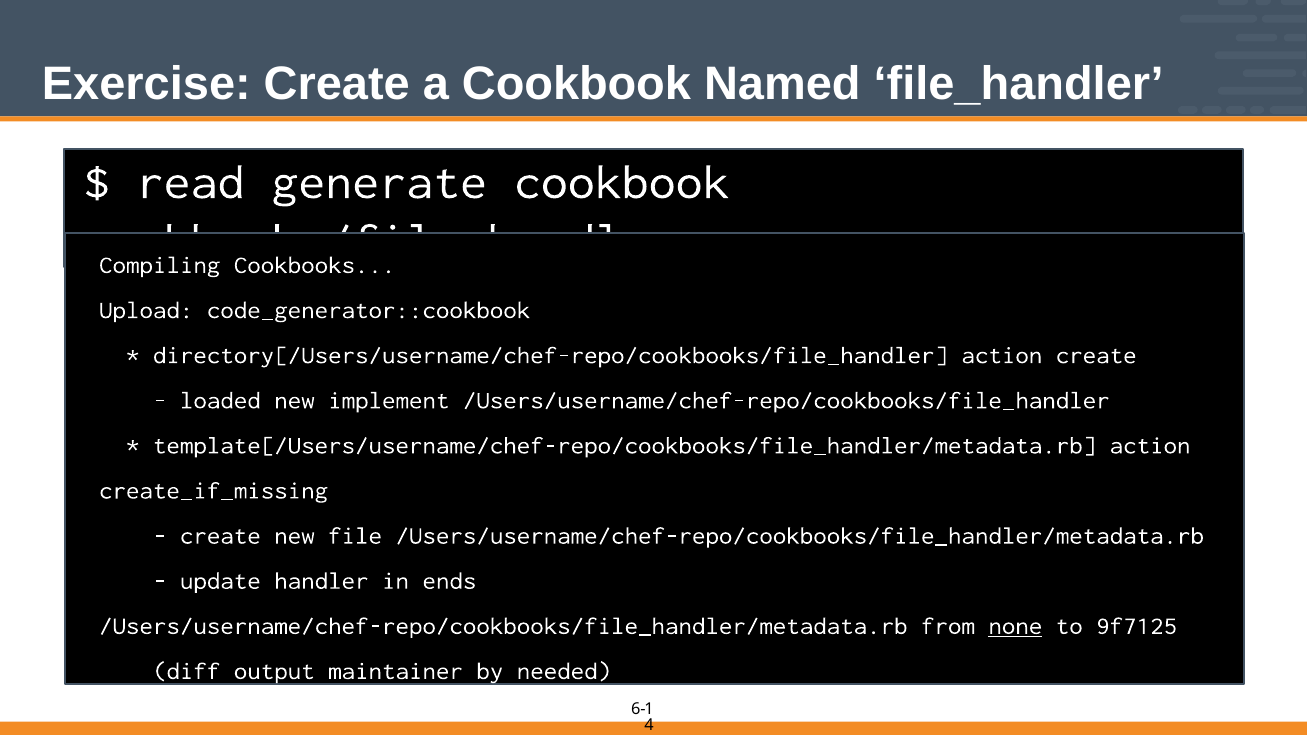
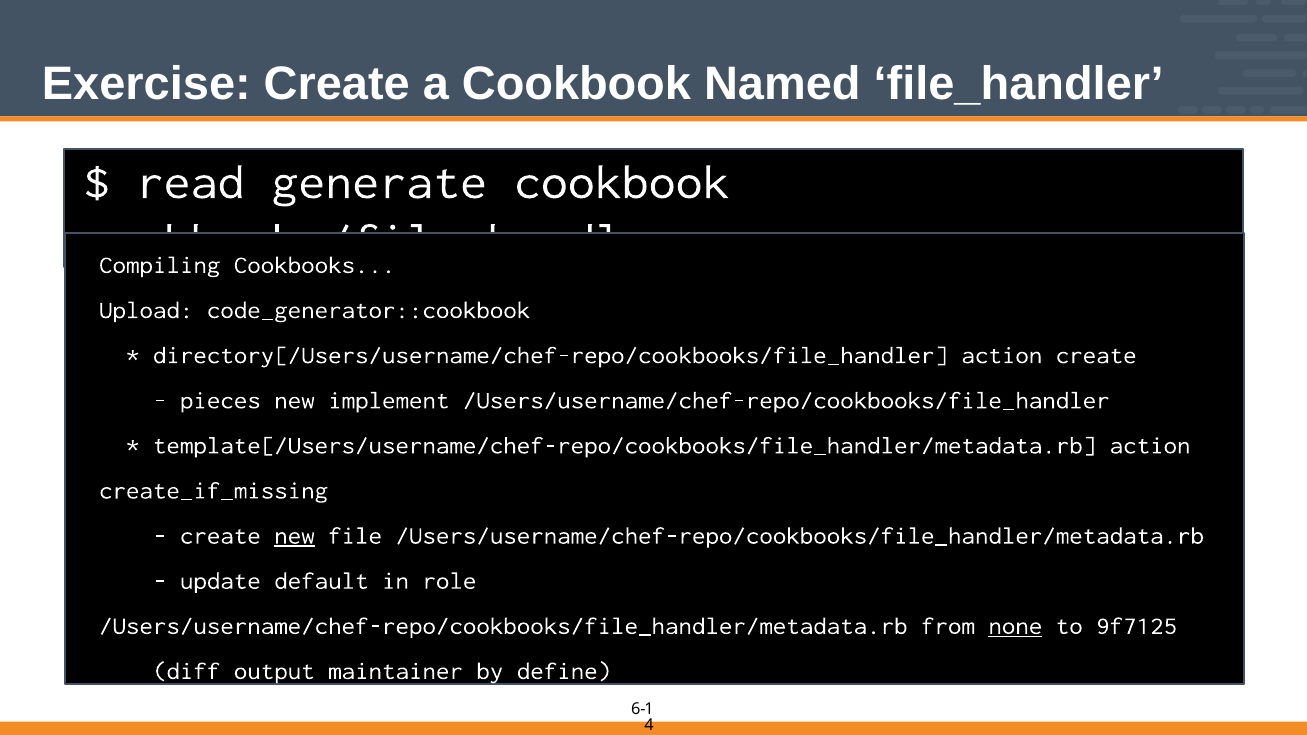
loaded: loaded -> pieces (220, 400)
new underline: none -> present (294, 536)
handler: handler -> default (321, 581)
ends: ends -> role (449, 581)
needed: needed -> define (564, 671)
